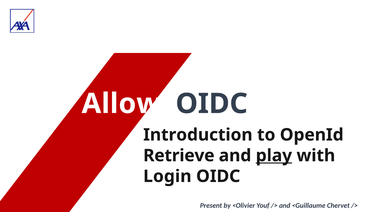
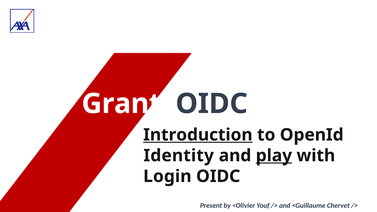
Allow: Allow -> Grant (121, 104)
Introduction underline: none -> present (198, 135)
Retrieve: Retrieve -> Identity (179, 156)
